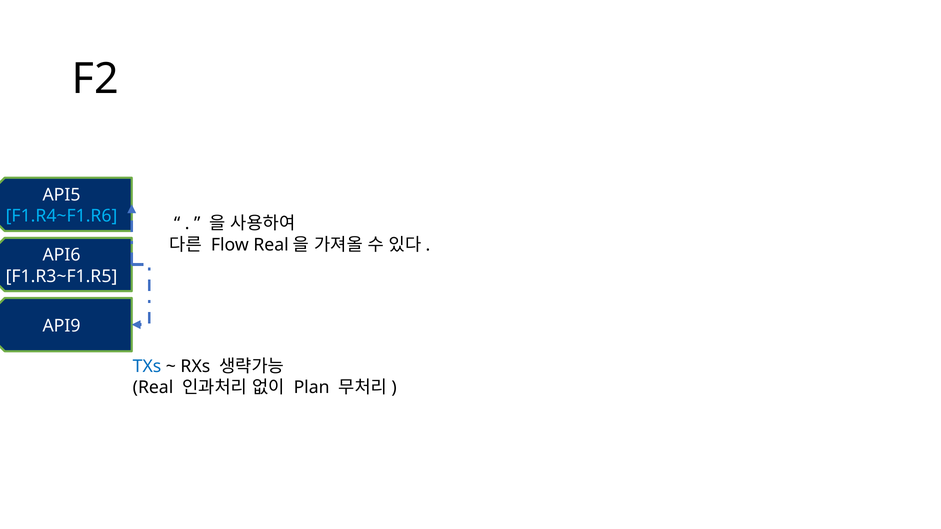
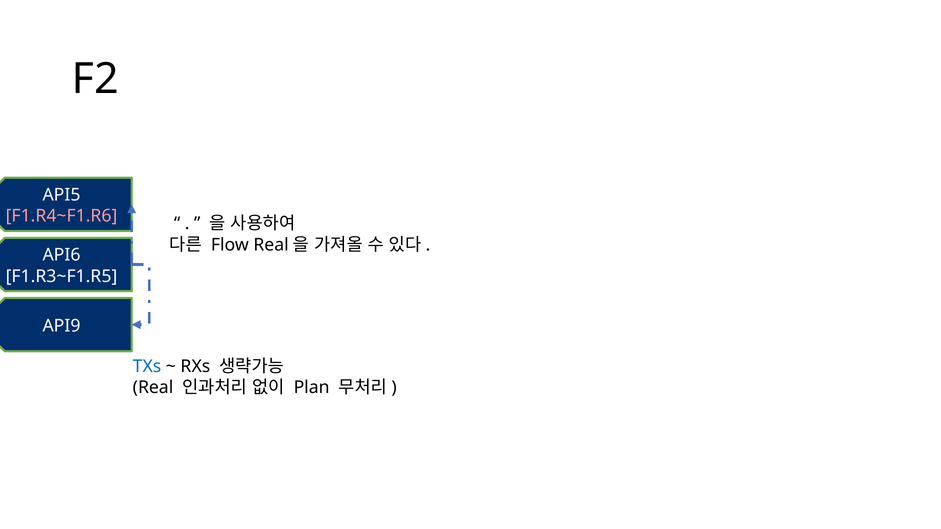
F1.R4~F1.R6 colour: light blue -> pink (62, 216)
